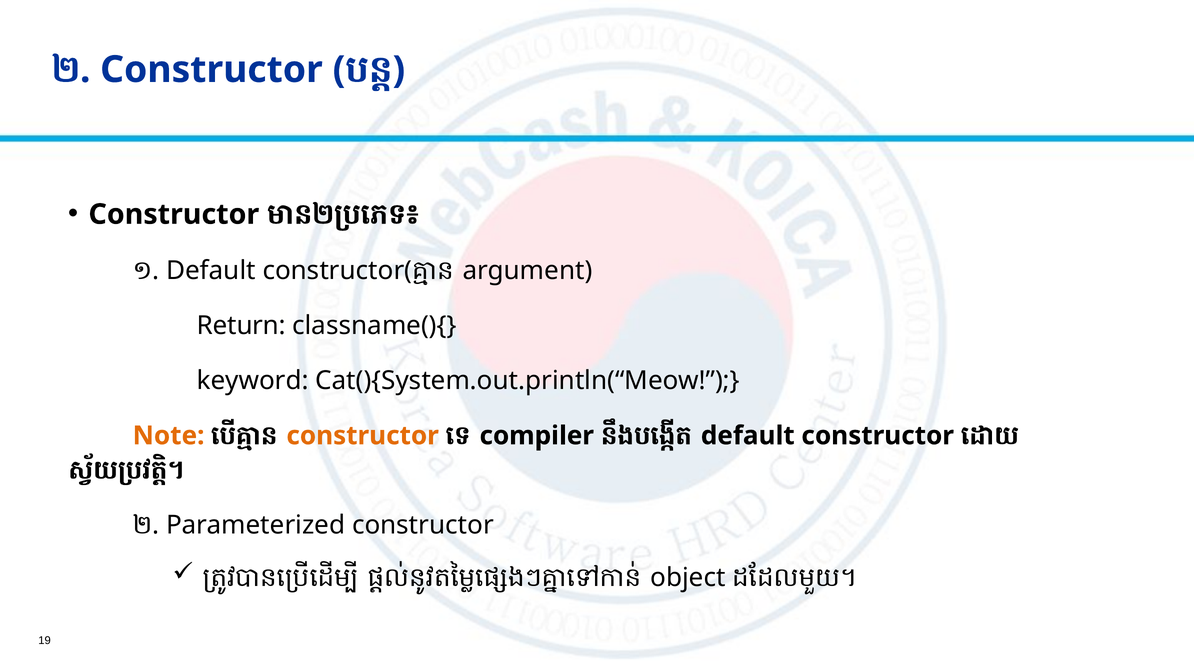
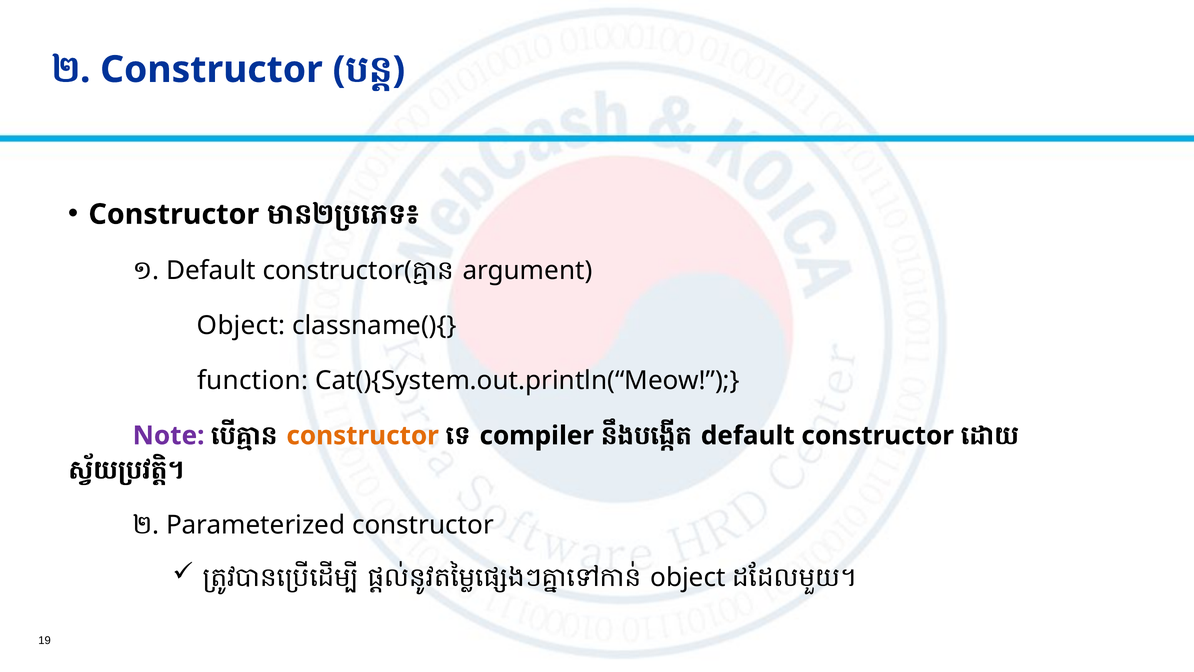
Return: Return -> Object (241, 325)
keyword: keyword -> function (253, 380)
Note colour: orange -> purple (169, 435)
